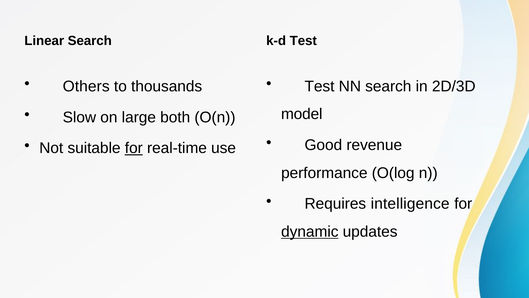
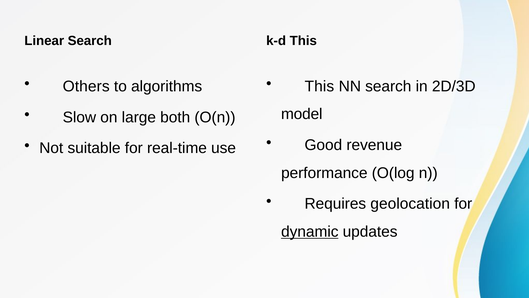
k-d Test: Test -> This (303, 41)
thousands: thousands -> algorithms (167, 86)
Test: Test -> This (319, 86)
for underline: present -> none (134, 148)
intelligence: intelligence -> geolocation (410, 204)
